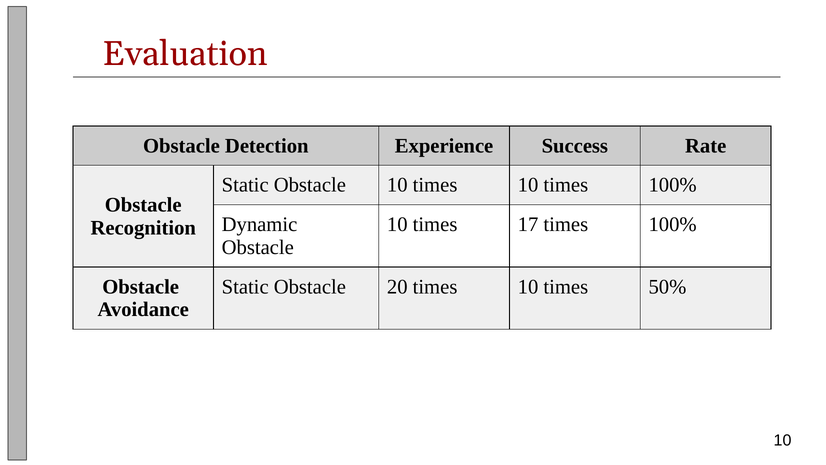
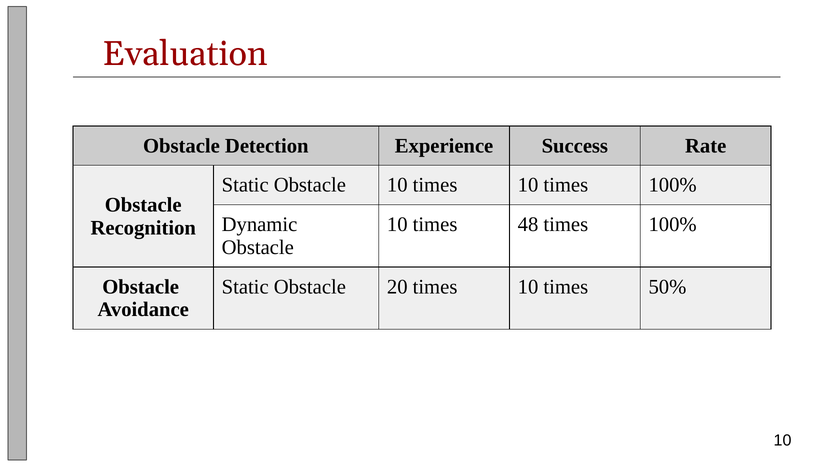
17: 17 -> 48 (528, 224)
